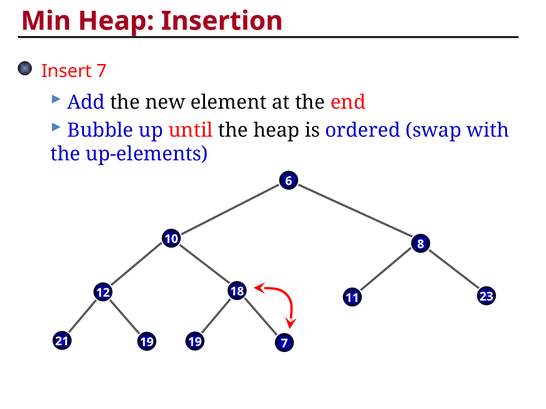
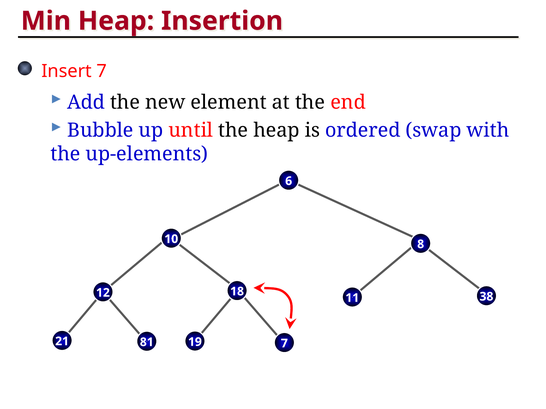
23: 23 -> 38 (486, 297)
21 19: 19 -> 81 (147, 343)
